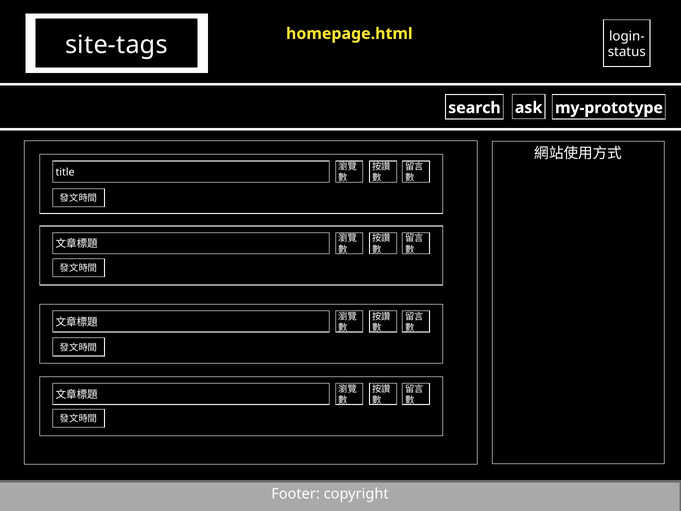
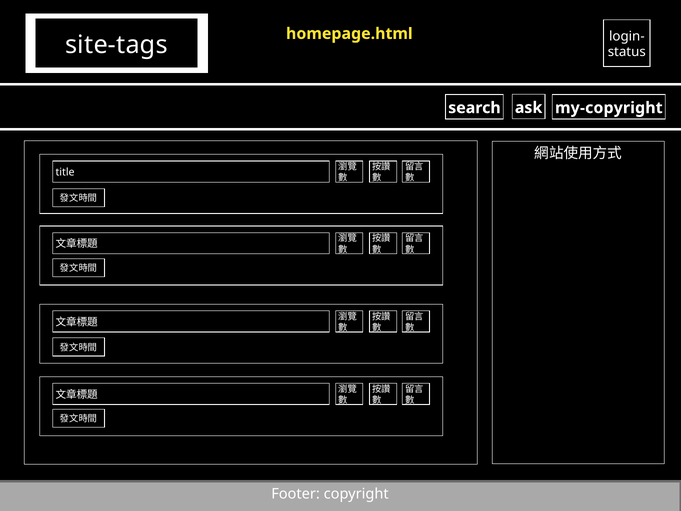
my-prototype: my-prototype -> my-copyright (609, 108)
